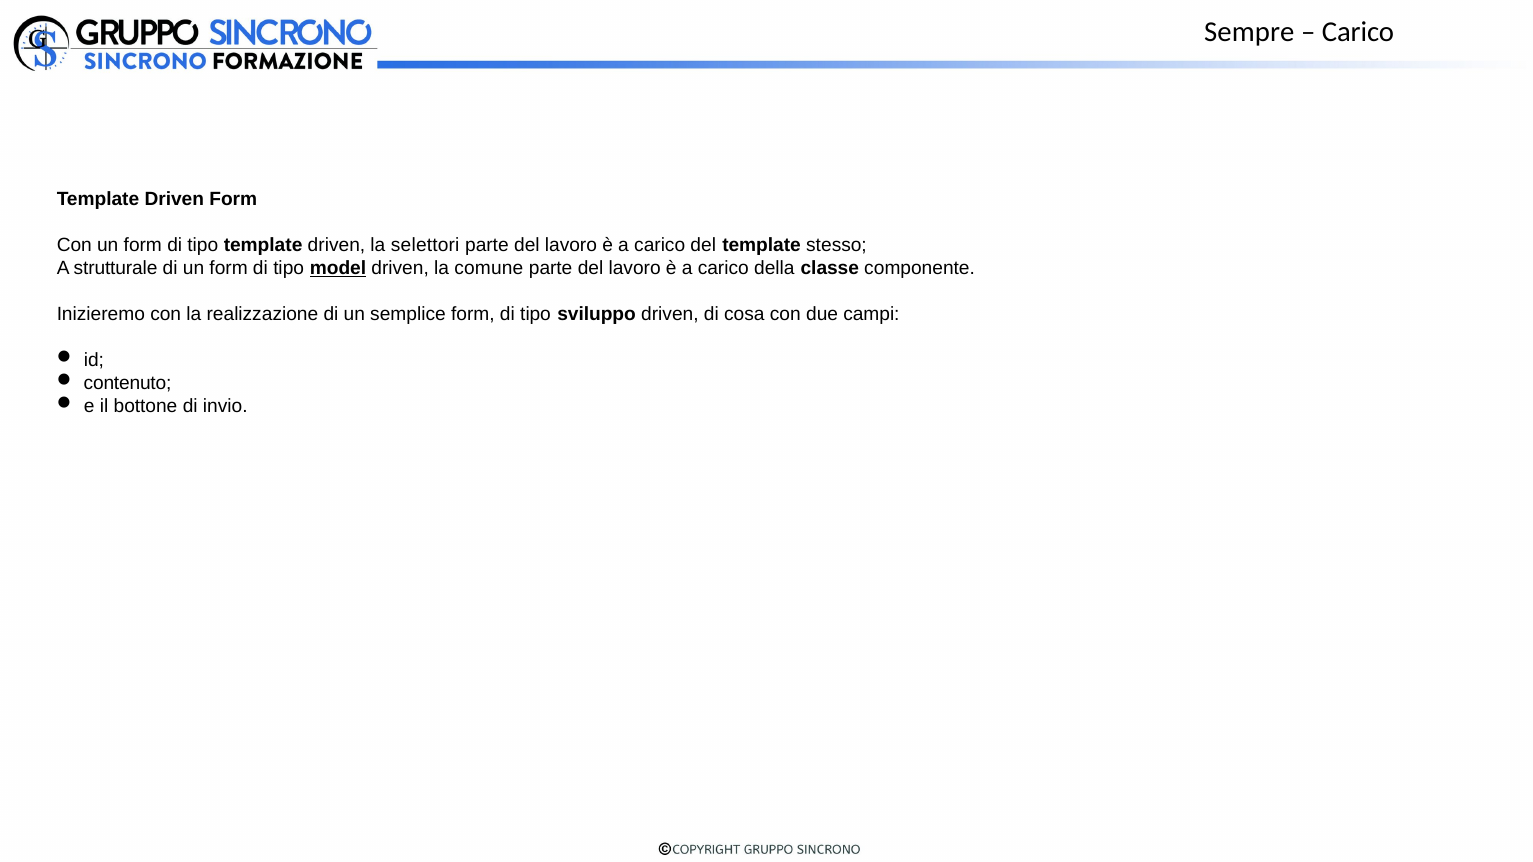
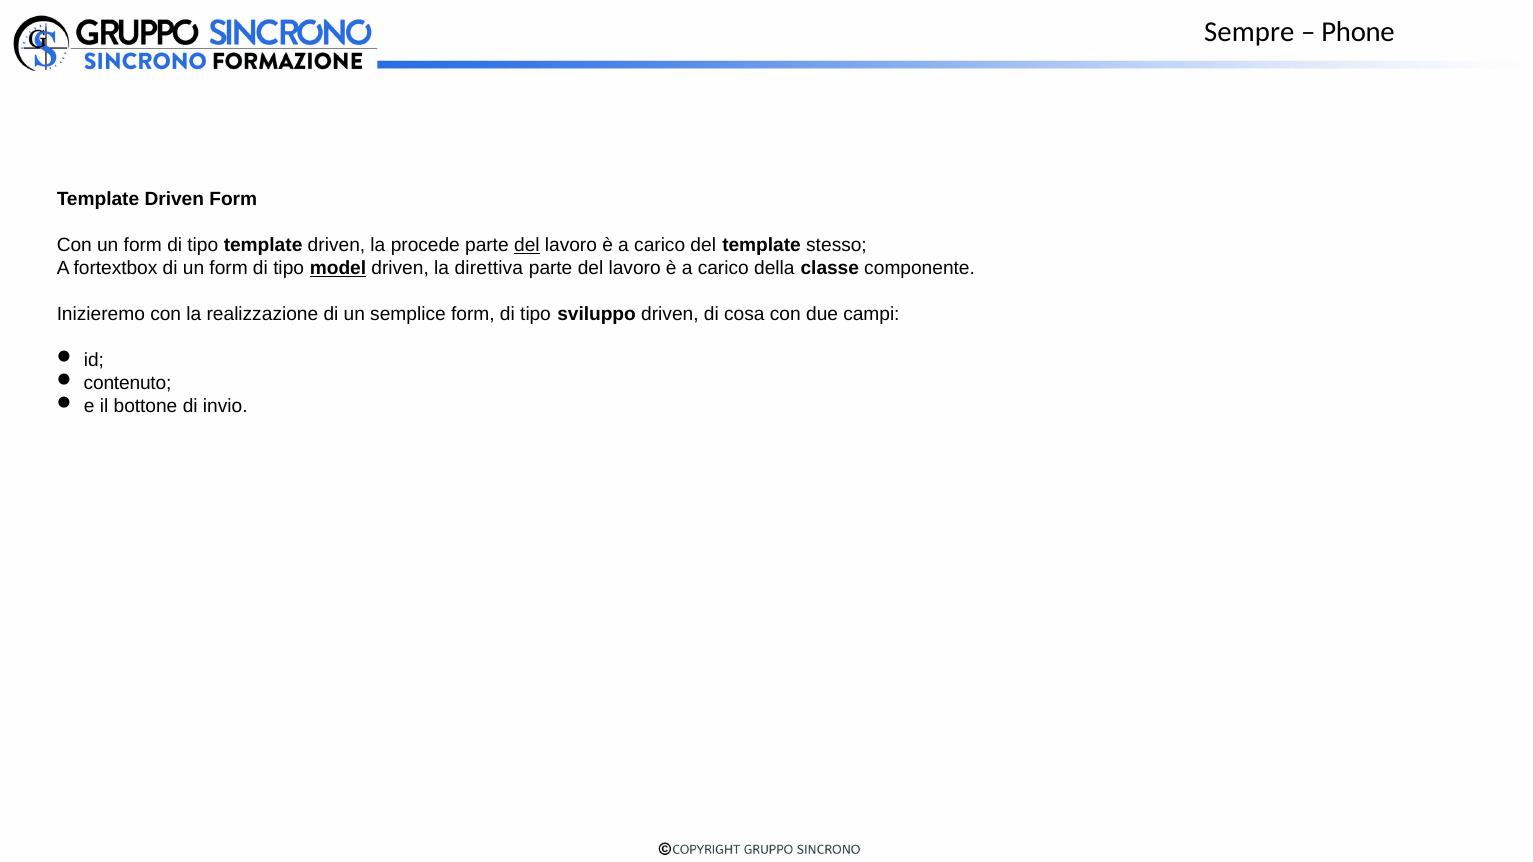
Carico: Carico -> Phone (1358, 32)
selettori: selettori -> procede (425, 245)
del underline: none -> present (527, 245)
strutturale: strutturale -> fortextbox (116, 268)
comune: comune -> direttiva (489, 268)
